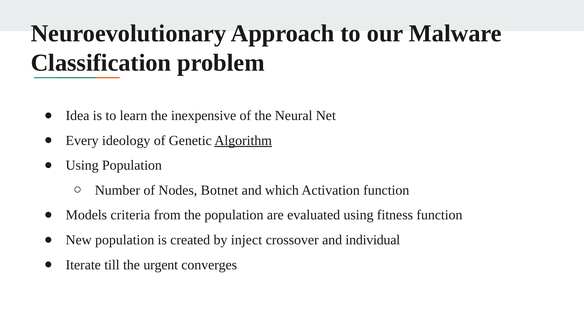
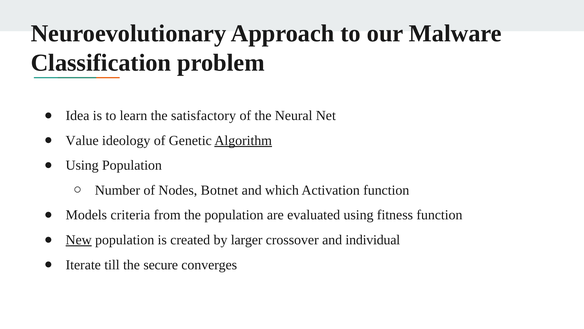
inexpensive: inexpensive -> satisfactory (204, 115)
Every: Every -> Value (82, 140)
New underline: none -> present (79, 240)
inject: inject -> larger (247, 240)
urgent: urgent -> secure (161, 264)
